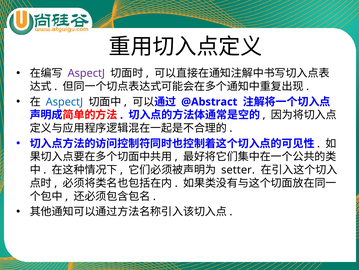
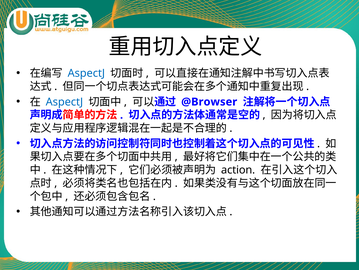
AspectJ colour: purple -> blue (86, 73)
@Abstract: @Abstract -> @Browser (209, 102)
setter: setter -> action (238, 170)
